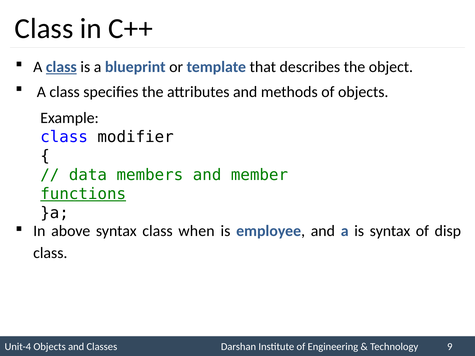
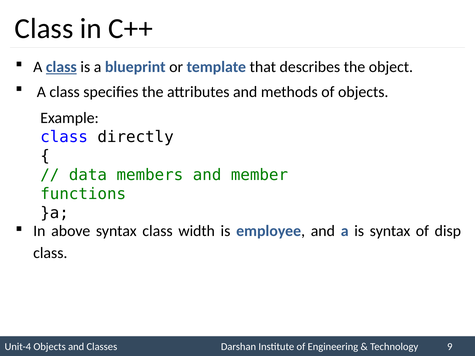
modifier: modifier -> directly (136, 137)
functions underline: present -> none (83, 194)
when: when -> width (197, 231)
